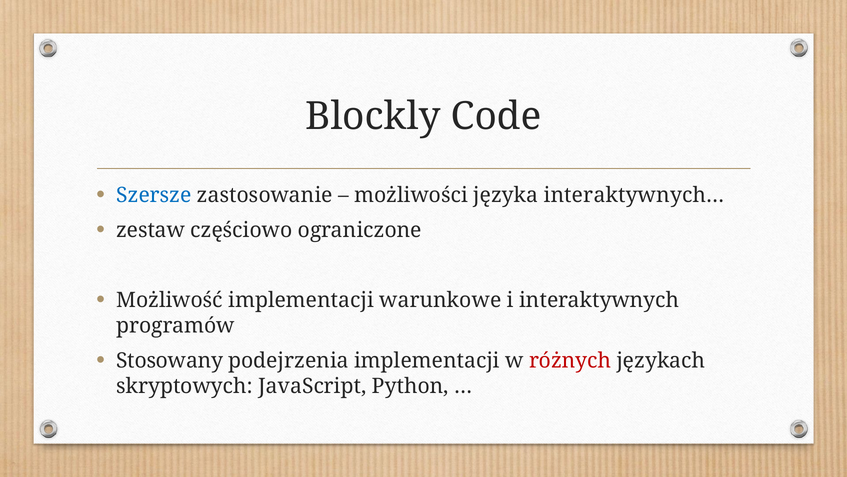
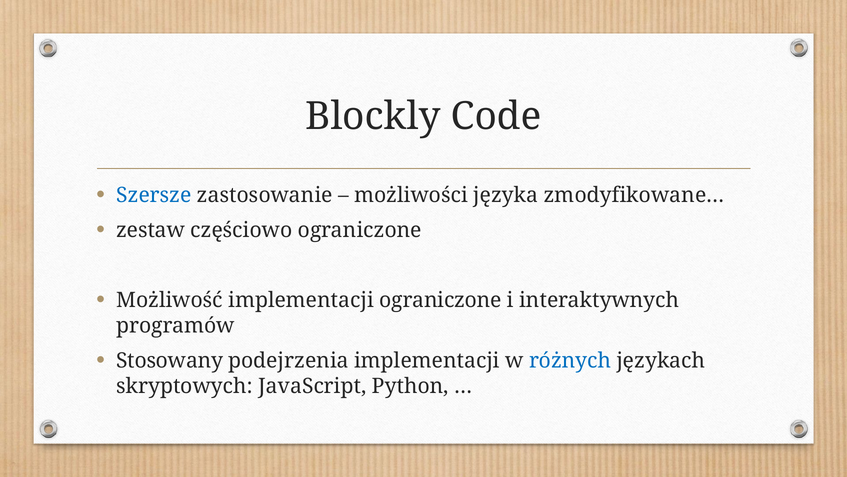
interaktywnych…: interaktywnych… -> zmodyfikowane… (634, 195)
implementacji warunkowe: warunkowe -> ograniczone (441, 300)
różnych colour: red -> blue (570, 360)
